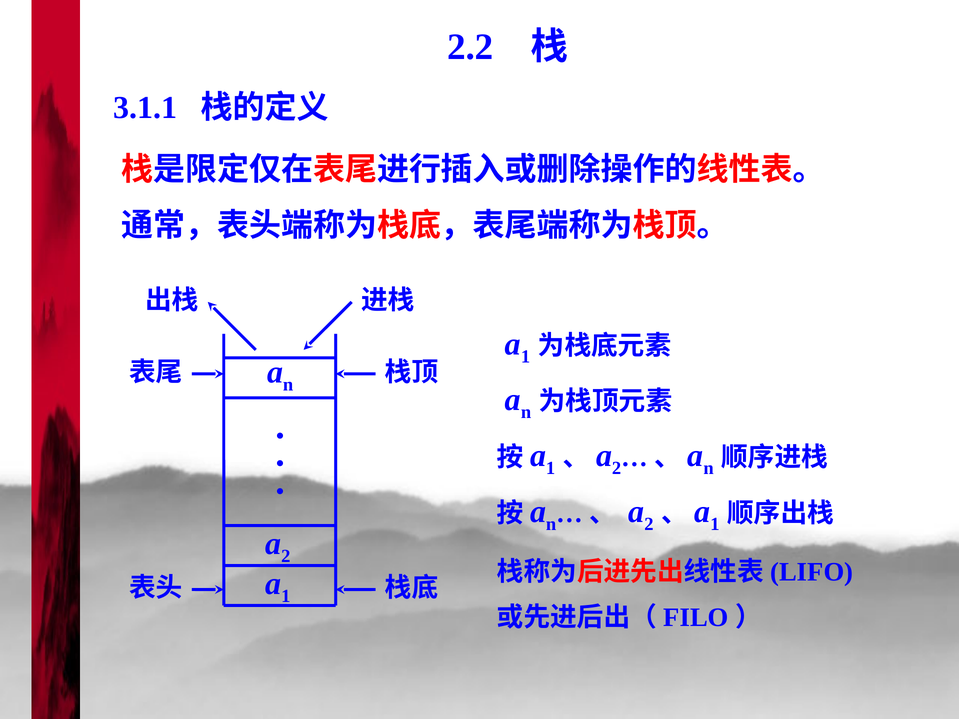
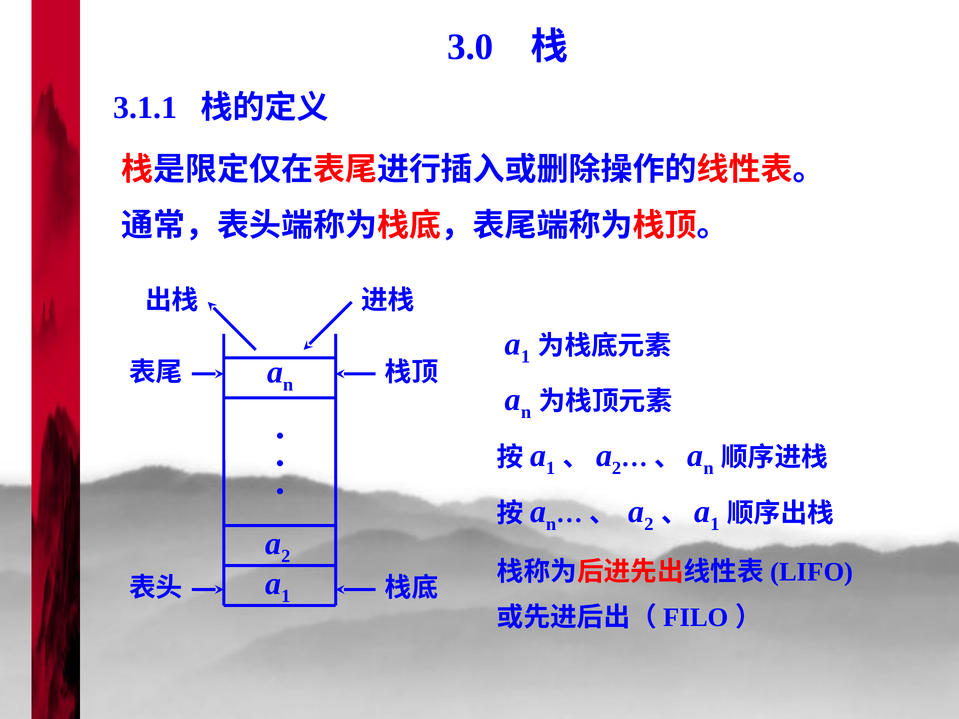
2.2: 2.2 -> 3.0 (470, 47)
